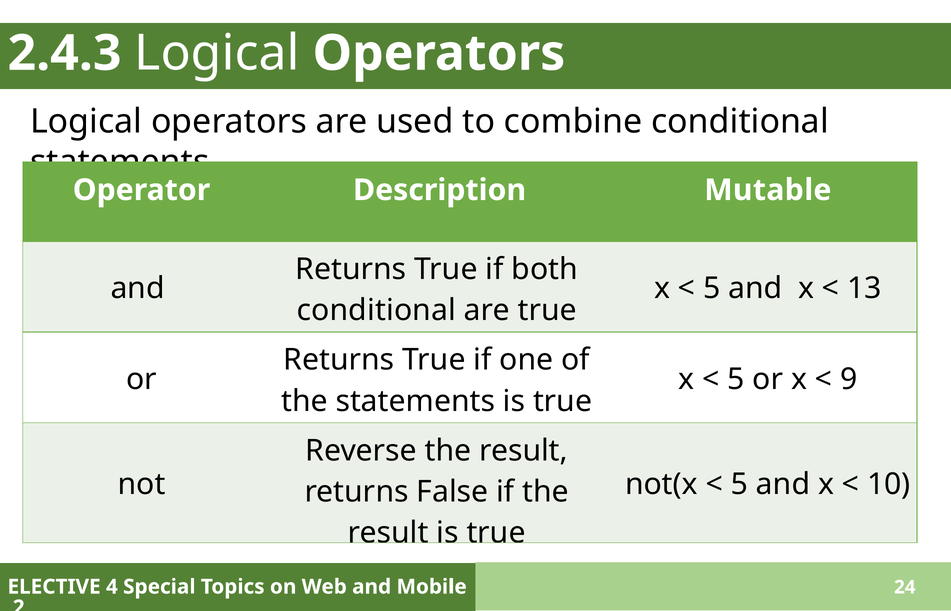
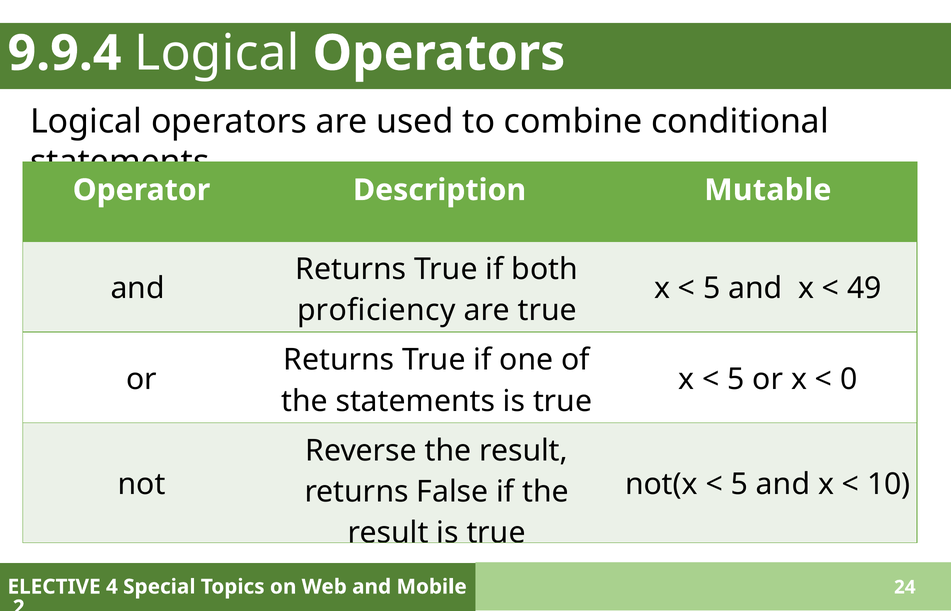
2.4.3: 2.4.3 -> 9.9.4 (65, 53)
13: 13 -> 49 (864, 289)
conditional: conditional -> proficiency (376, 311)
9: 9 -> 0 (849, 379)
